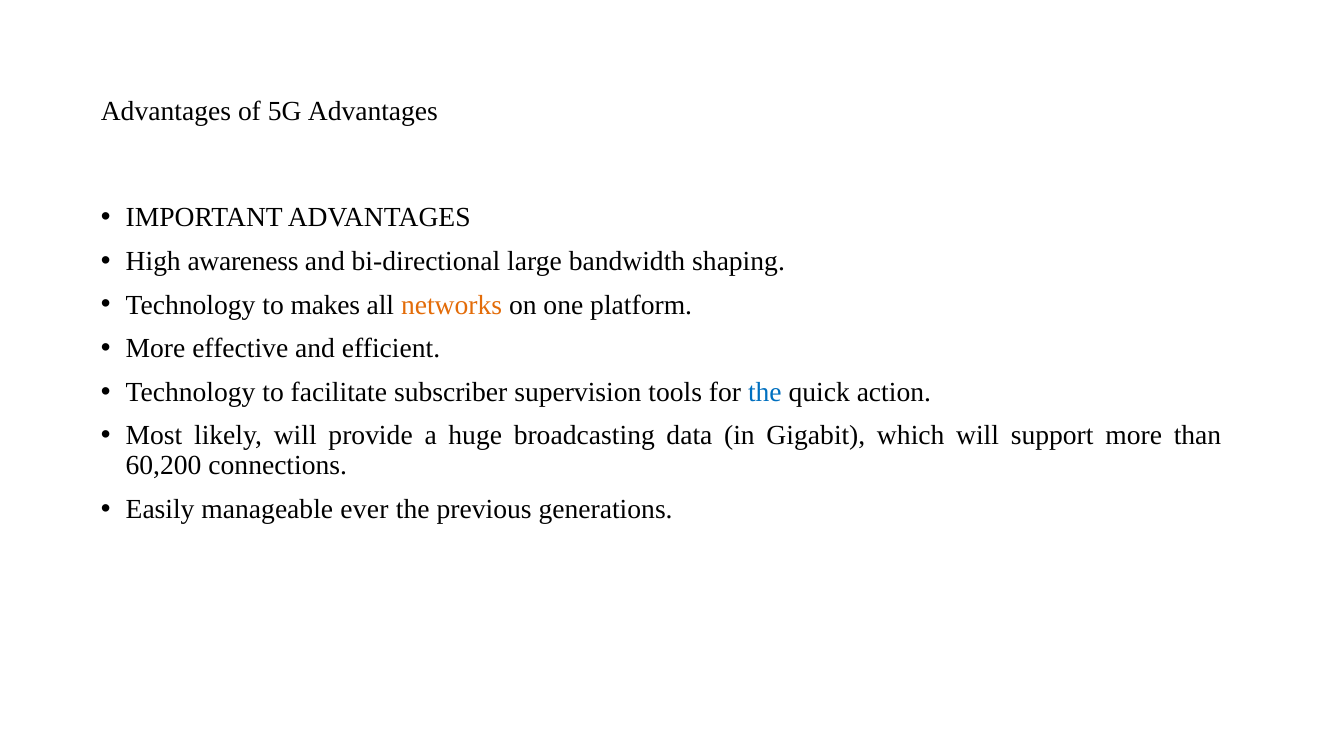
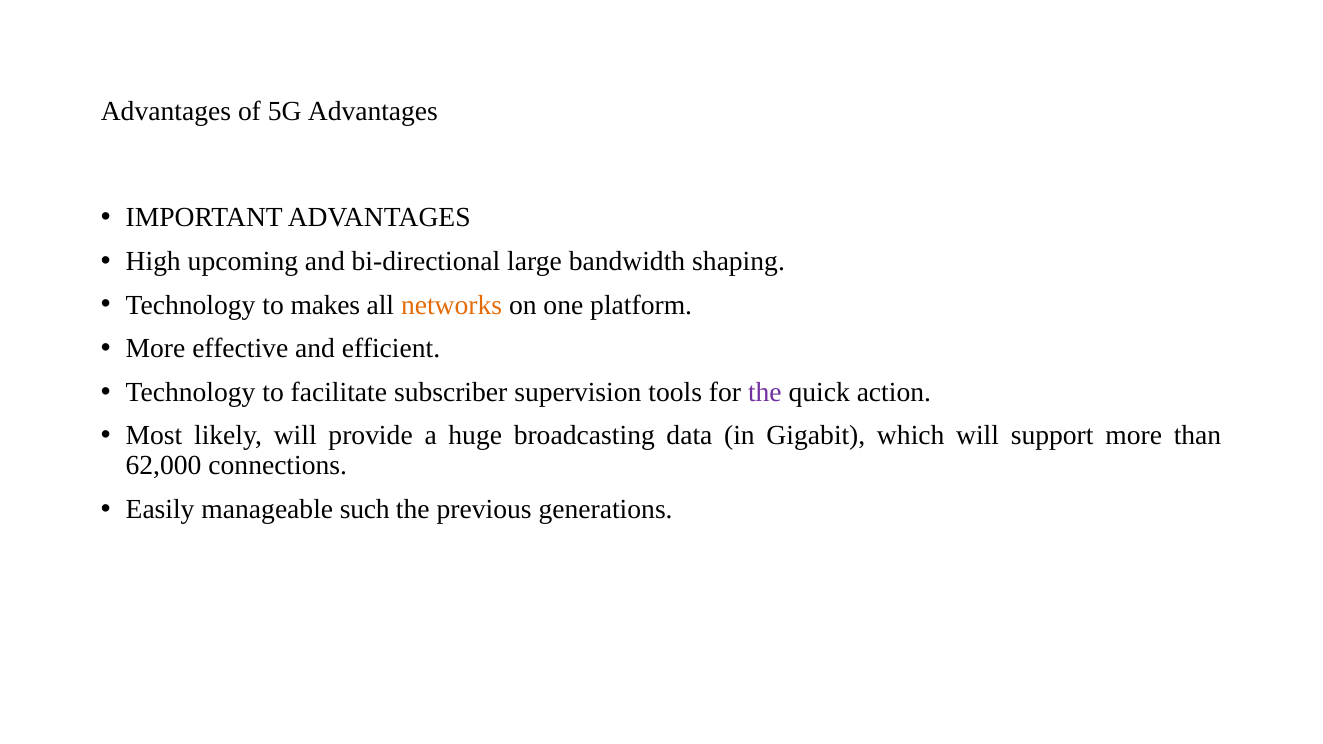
awareness: awareness -> upcoming (243, 261)
the colour: blue -> purple (765, 392)
60,200: 60,200 -> 62,000 (164, 466)
ever: ever -> such (365, 509)
